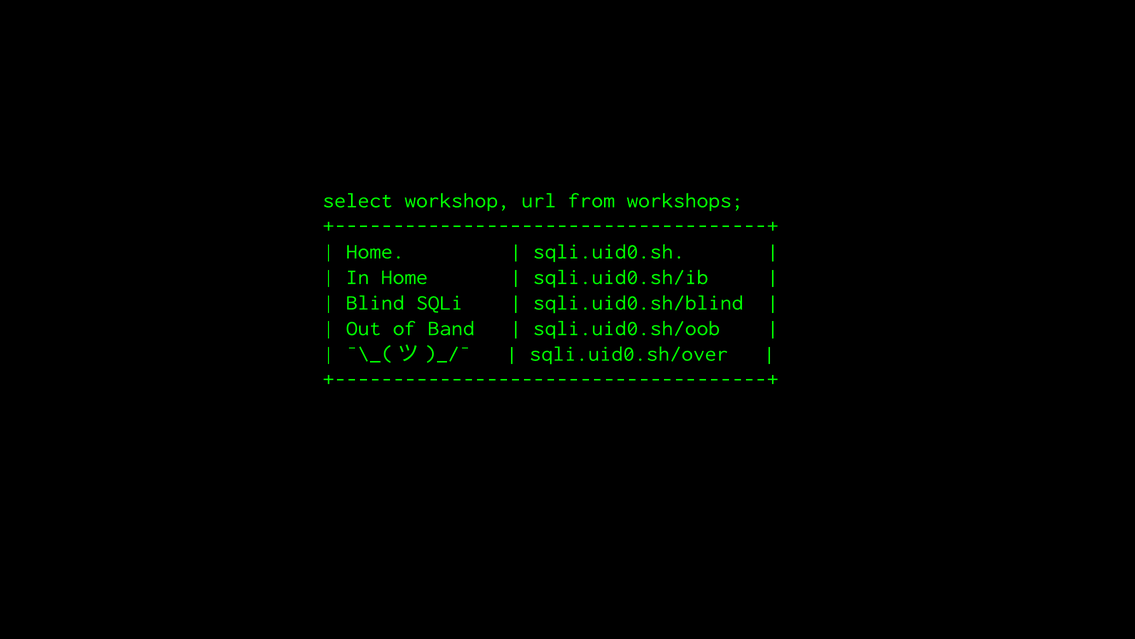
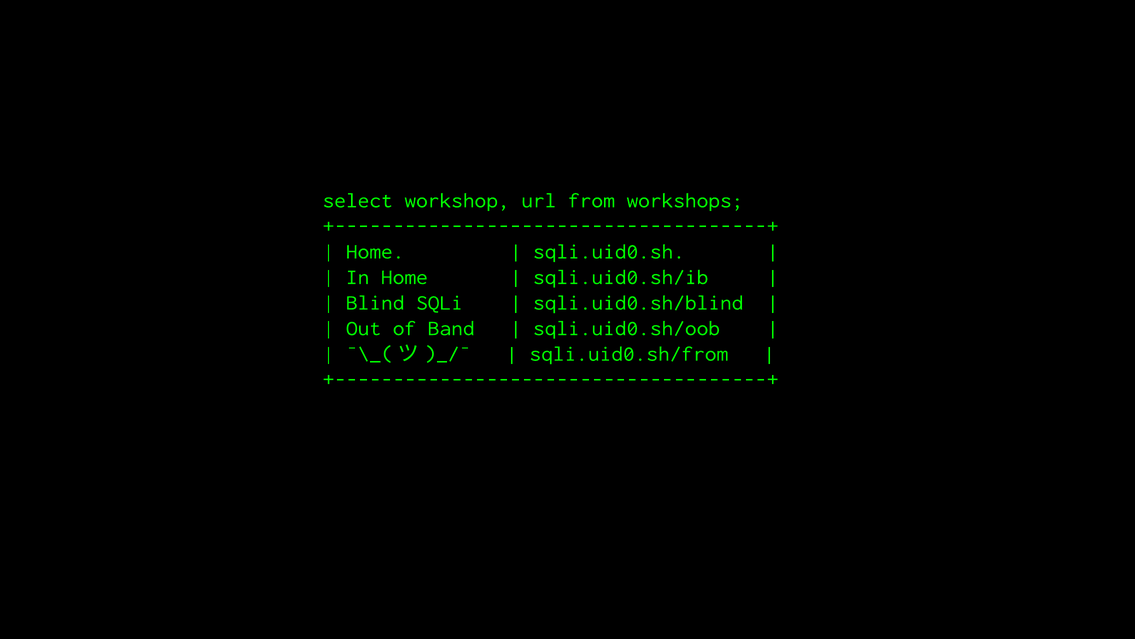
sqli.uid0.sh/over: sqli.uid0.sh/over -> sqli.uid0.sh/from (629, 353)
